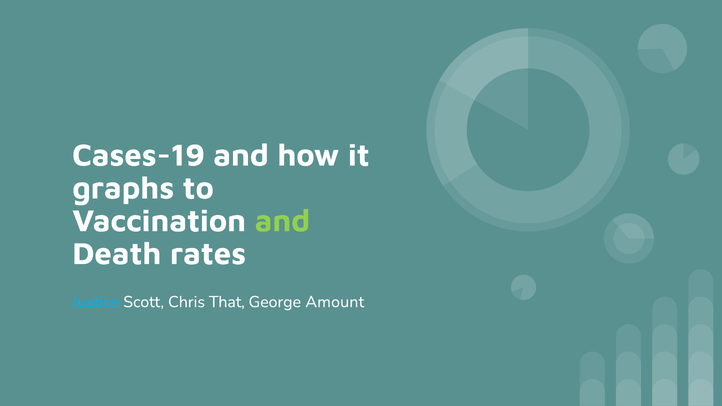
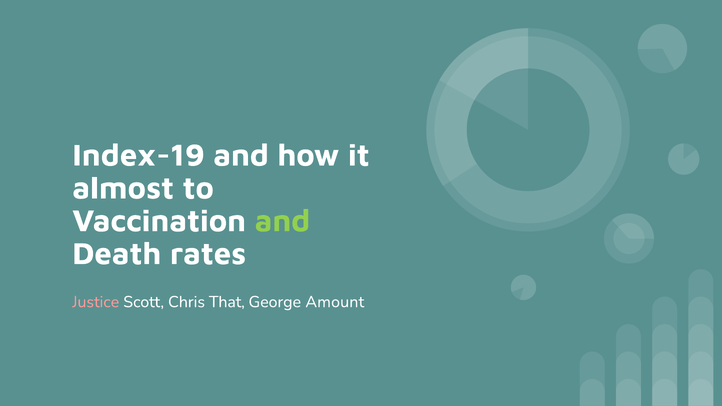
Cases-19: Cases-19 -> Index-19 (138, 155)
graphs: graphs -> almost (123, 188)
Justice colour: light blue -> pink (96, 302)
